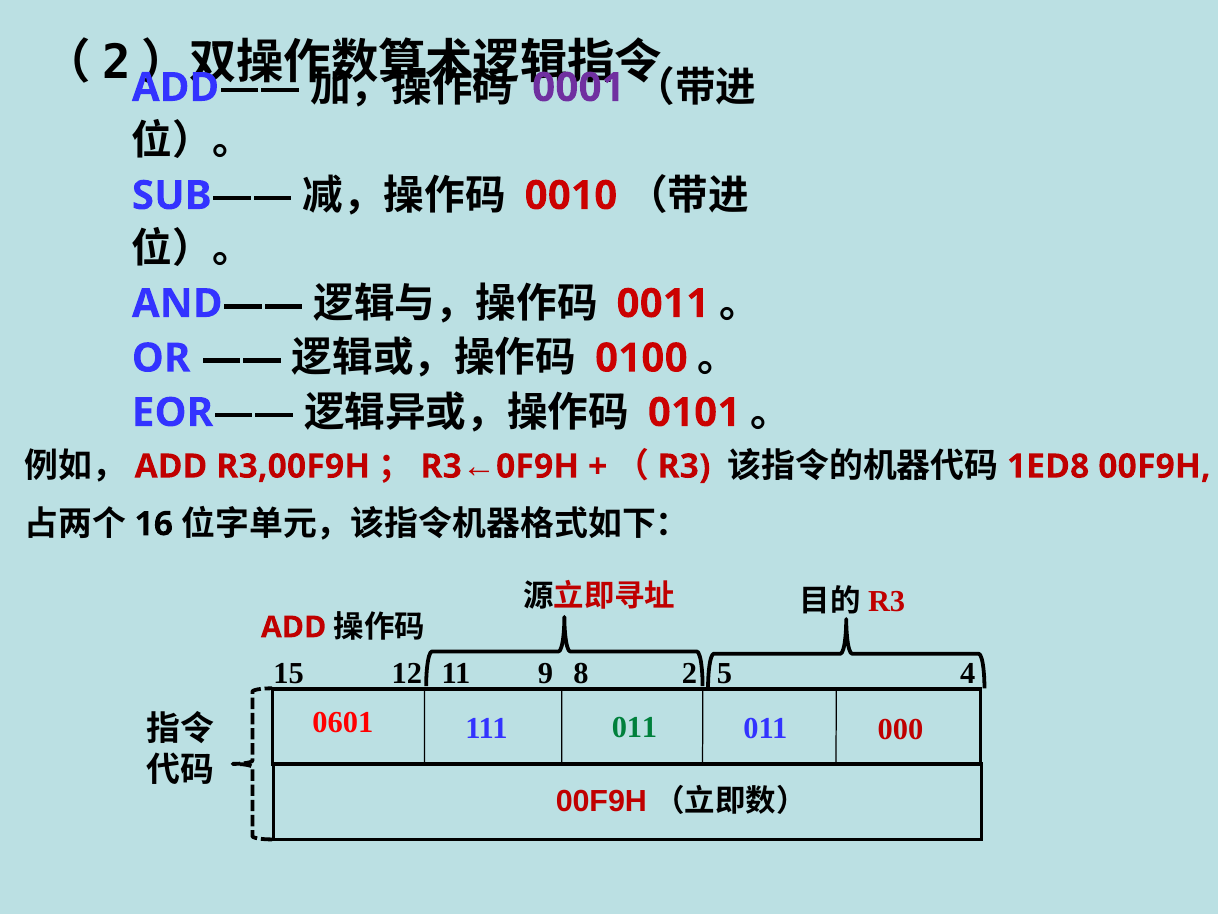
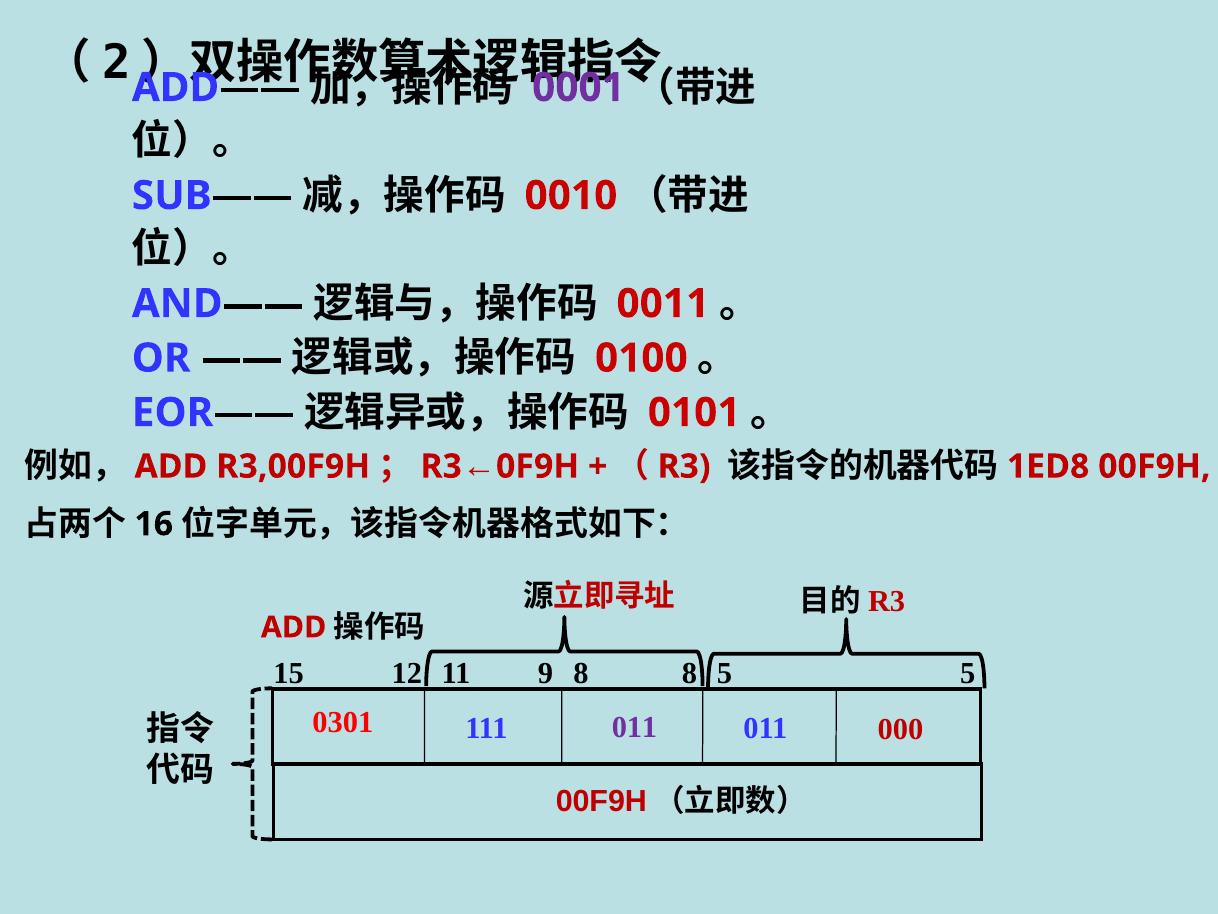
12 2: 2 -> 8 (690, 673)
5 4: 4 -> 5 (968, 673)
0601: 0601 -> 0301 (343, 722)
011 colour: green -> purple (635, 727)
